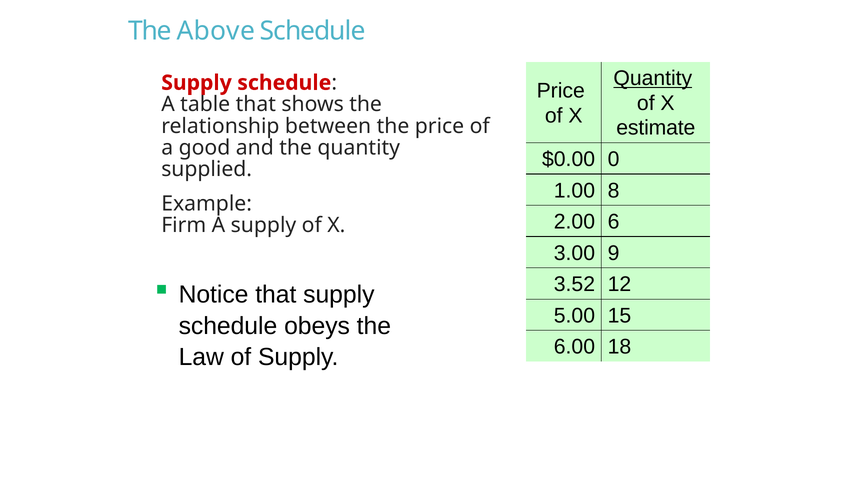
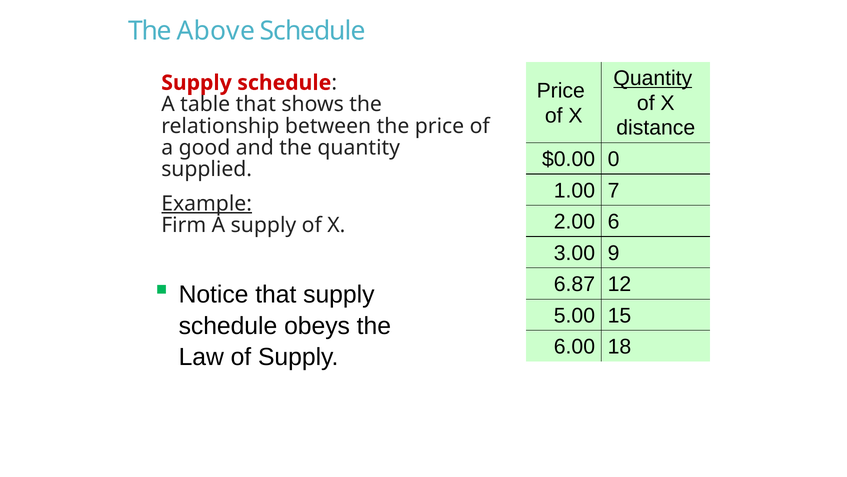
estimate: estimate -> distance (656, 128)
8: 8 -> 7 (614, 190)
Example underline: none -> present (207, 203)
3.52: 3.52 -> 6.87 (574, 284)
